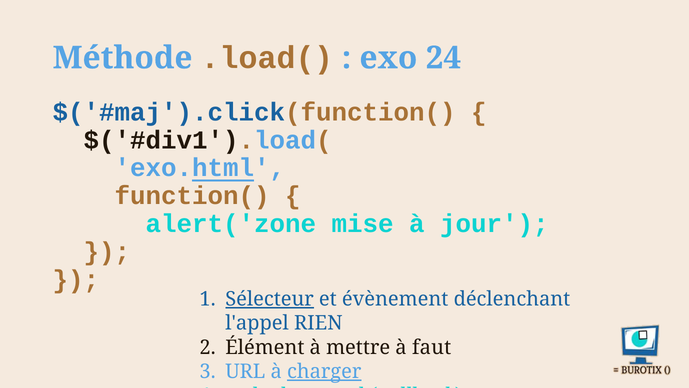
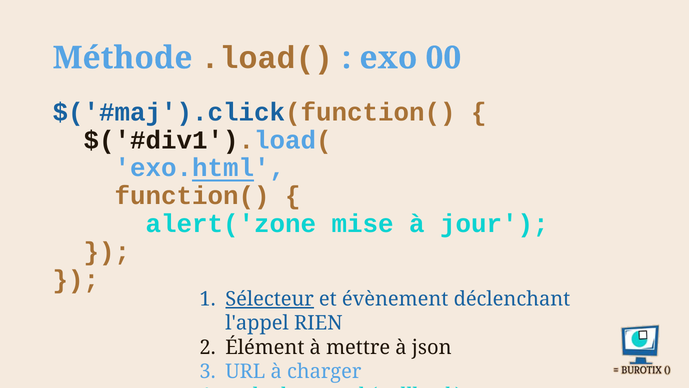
24: 24 -> 00 (443, 58)
faut: faut -> json (432, 347)
charger underline: present -> none (324, 371)
